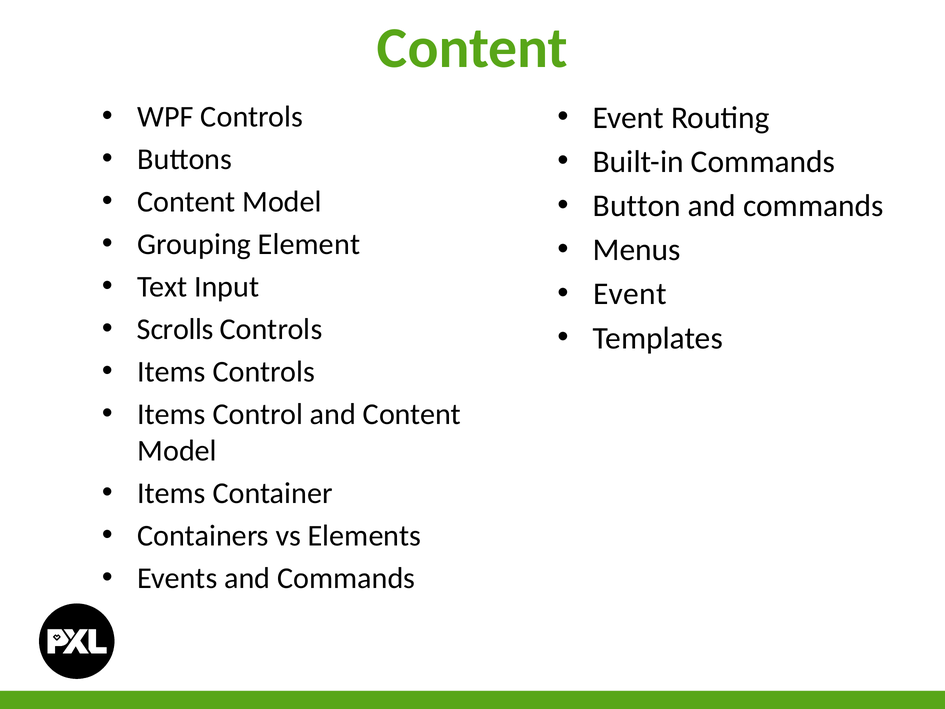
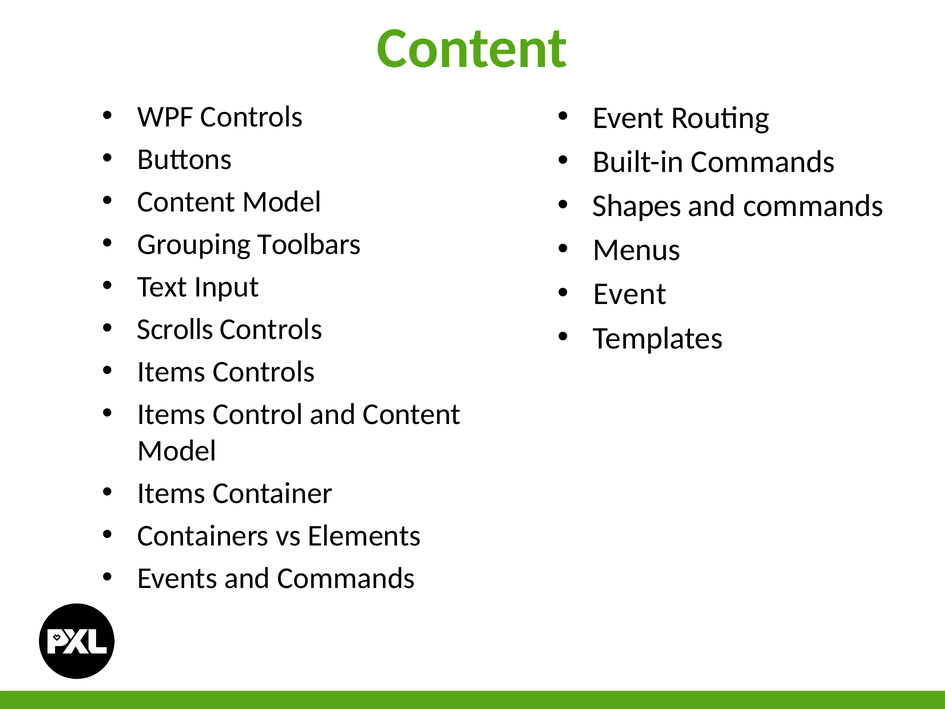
Button: Button -> Shapes (637, 206)
Element: Element -> Toolbars (309, 244)
